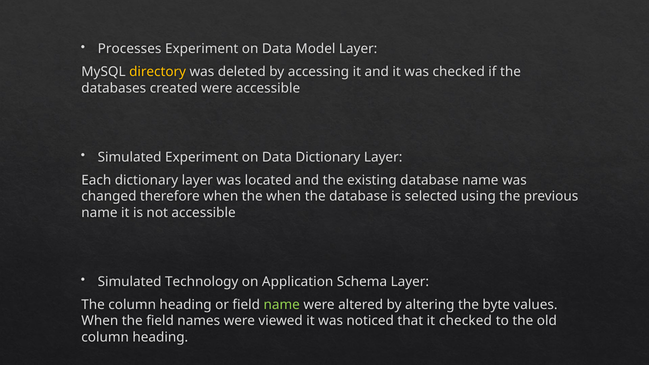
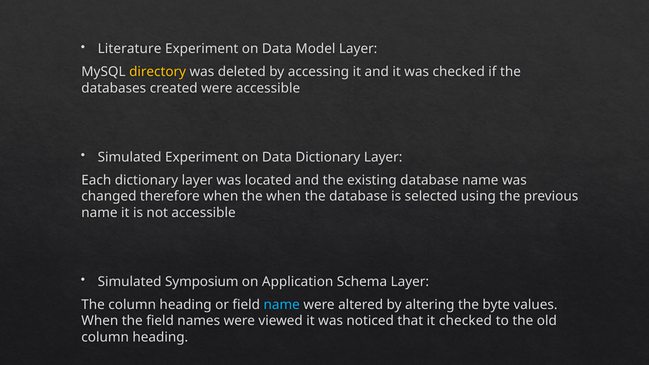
Processes: Processes -> Literature (130, 49)
Technology: Technology -> Symposium (202, 282)
name colour: light green -> light blue (282, 305)
